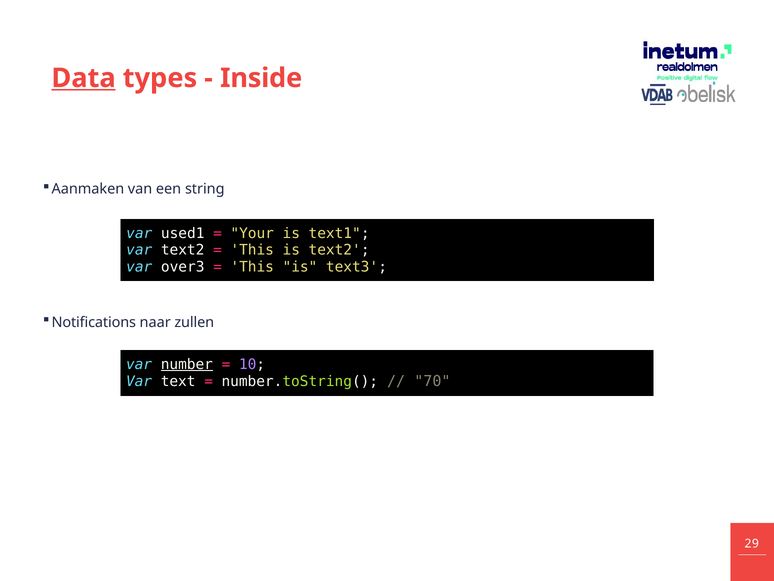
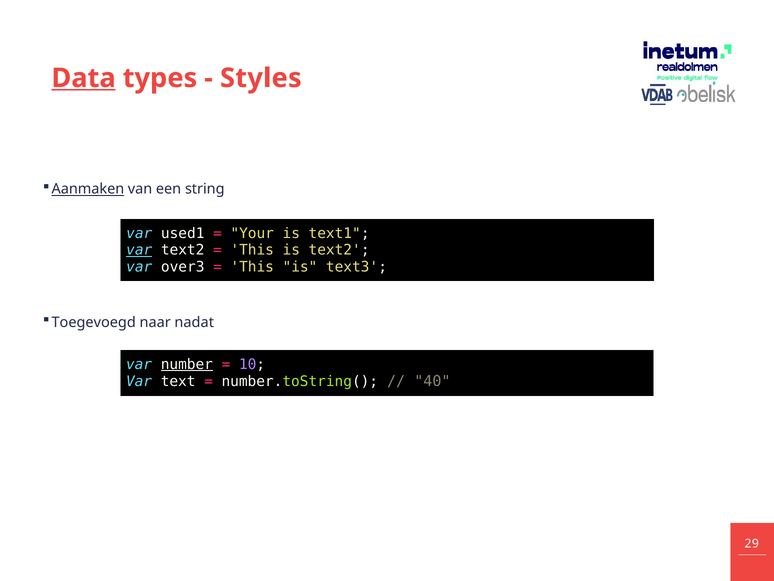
Inside: Inside -> Styles (261, 78)
Aanmaken underline: none -> present (88, 189)
var underline: none -> present (139, 250)
Notifications: Notifications -> Toegevoegd (94, 322)
zullen: zullen -> nadat (194, 322)
70: 70 -> 40 (432, 381)
